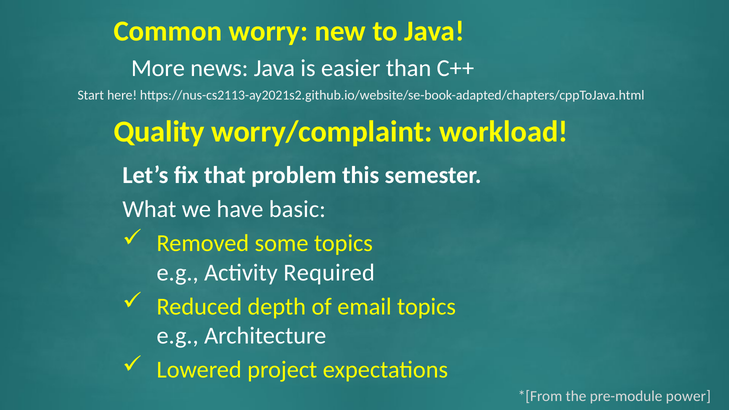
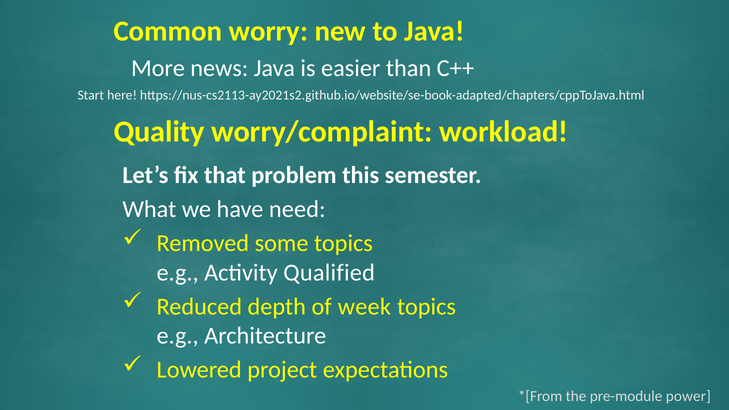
basic: basic -> need (297, 209)
Required: Required -> Qualified (329, 273)
email: email -> week (364, 307)
